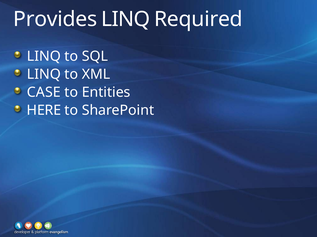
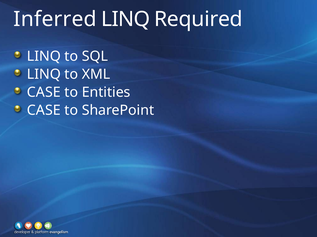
Provides: Provides -> Inferred (55, 19)
HERE: HERE -> CASE (44, 111)
